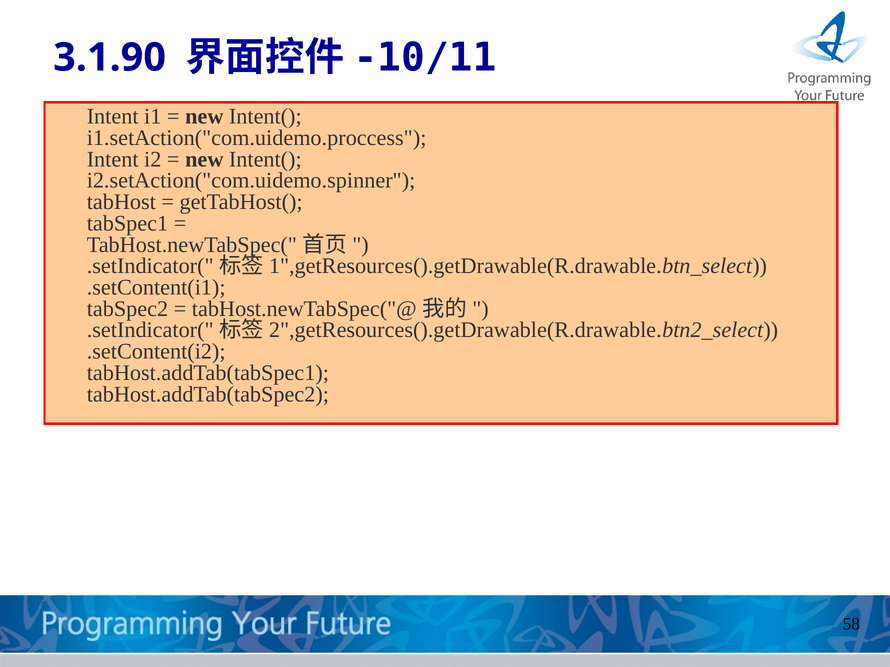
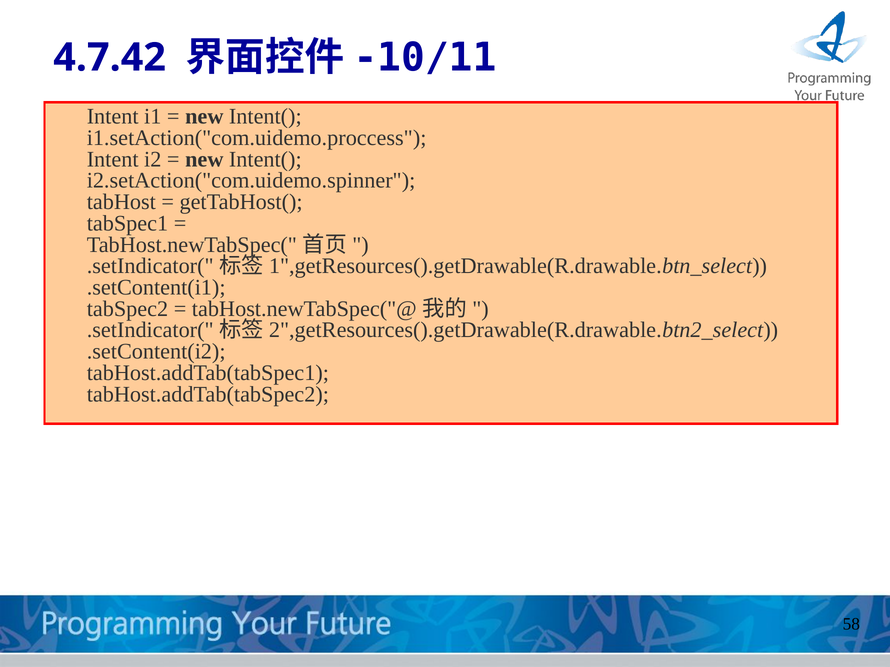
3.1.90: 3.1.90 -> 4.7.42 (110, 58)
